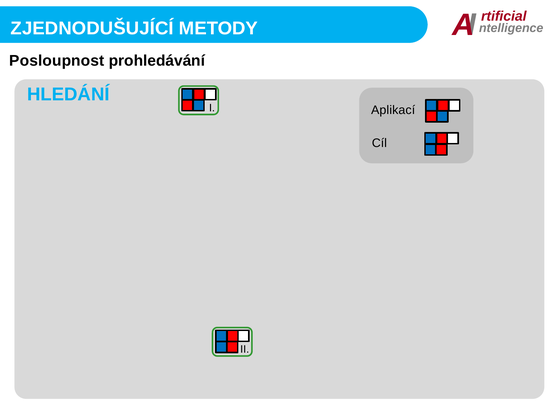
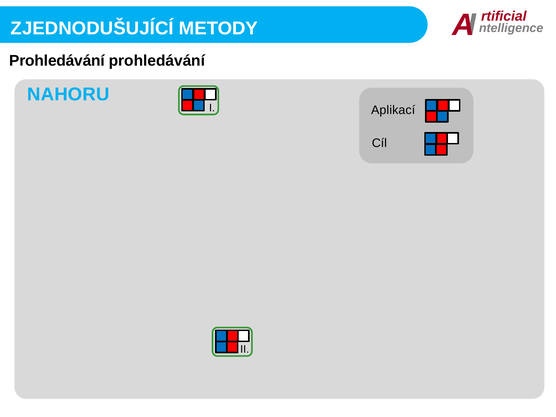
Posloupnost: Posloupnost -> Prohledávání (57, 61)
HLEDÁNÍ: HLEDÁNÍ -> NAHORU (68, 94)
